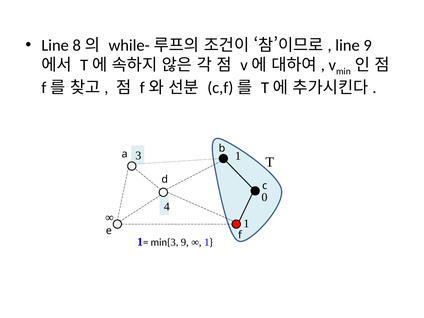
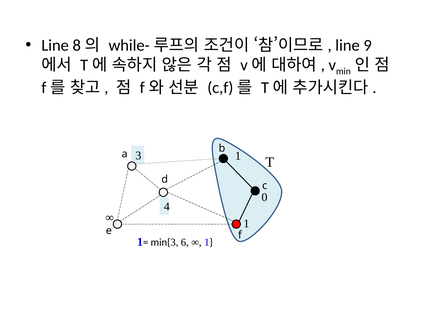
min{3 9: 9 -> 6 (185, 242)
